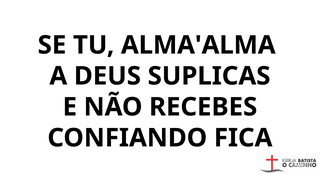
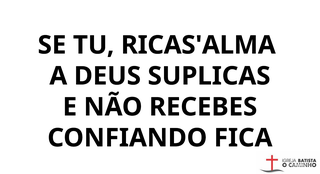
ALMA'ALMA: ALMA'ALMA -> RICAS'ALMA (198, 45)
